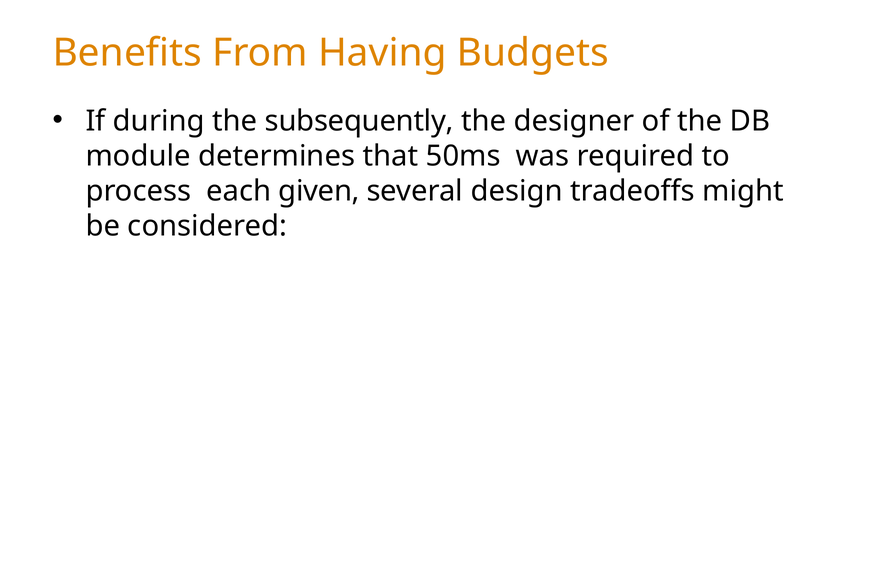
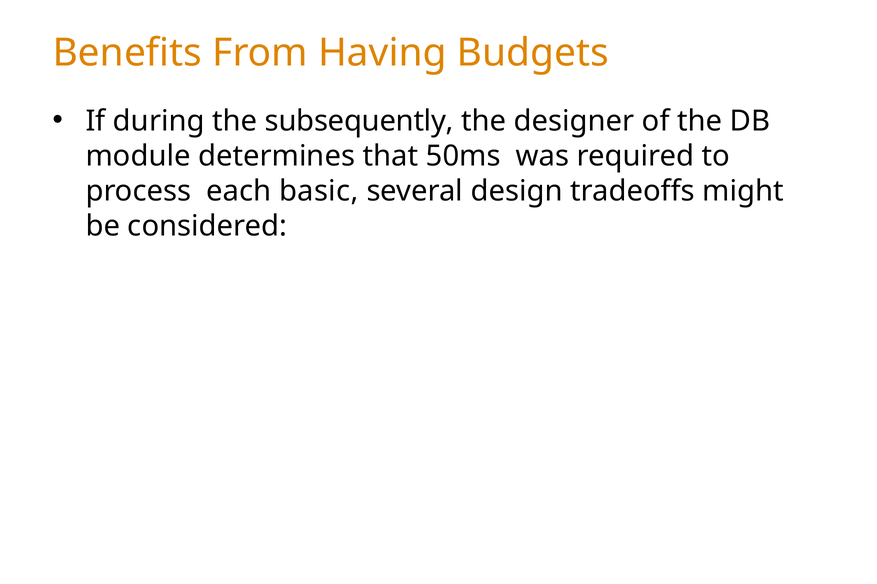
given: given -> basic (319, 191)
